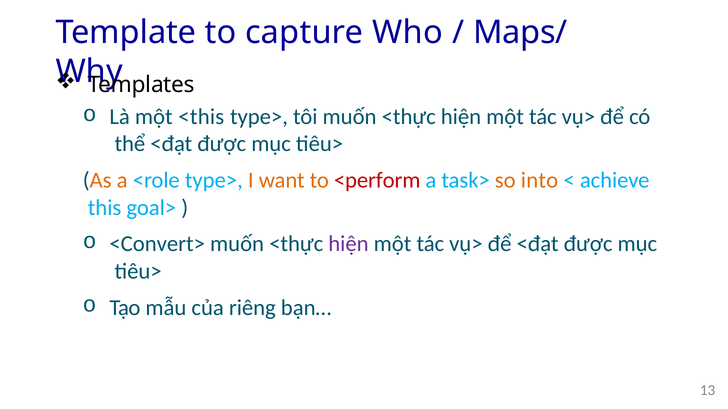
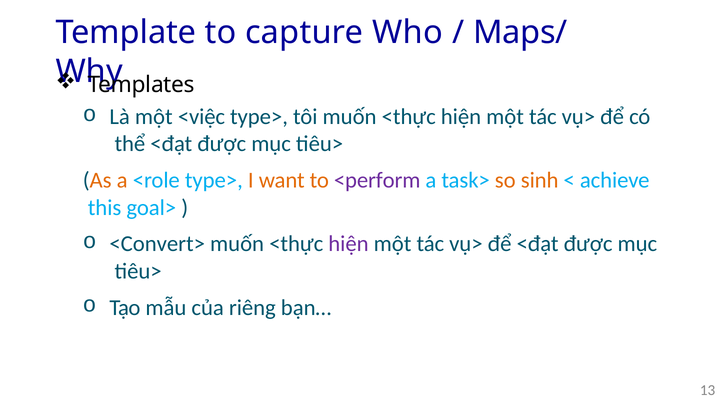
<this: <this -> <việc (201, 117)
<perform colour: red -> purple (377, 181)
into: into -> sinh (540, 181)
